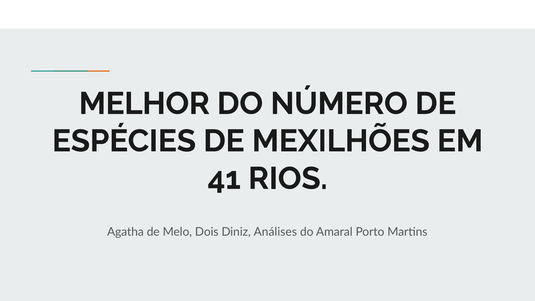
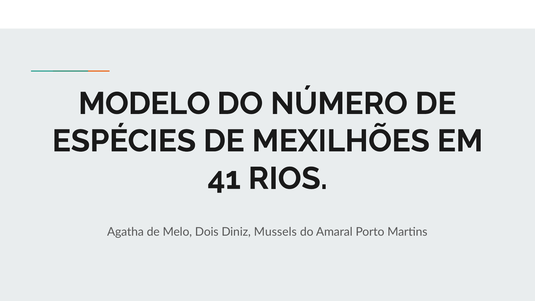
MELHOR: MELHOR -> MODELO (144, 104)
Análises: Análises -> Mussels (275, 232)
